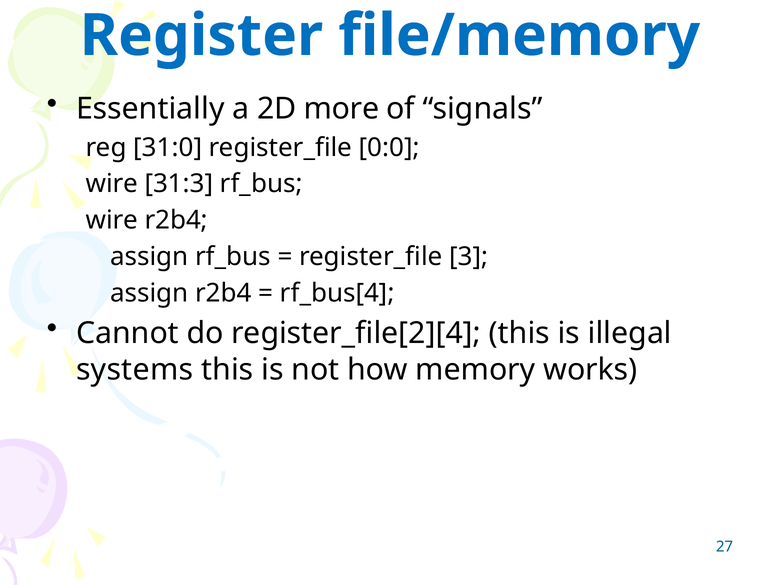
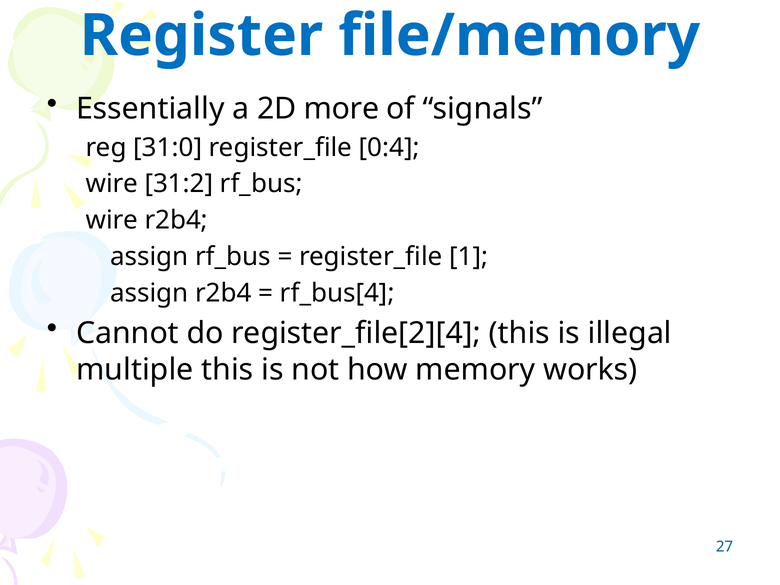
0:0: 0:0 -> 0:4 (389, 147)
31:3: 31:3 -> 31:2 (179, 184)
3: 3 -> 1 (469, 257)
systems: systems -> multiple (135, 370)
